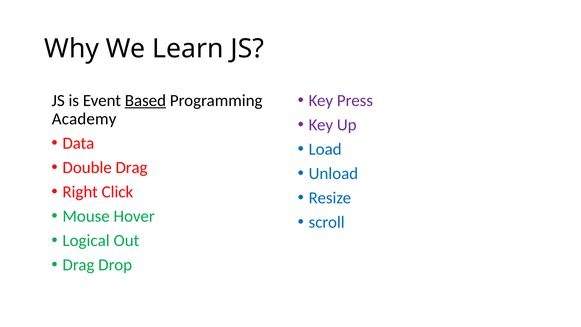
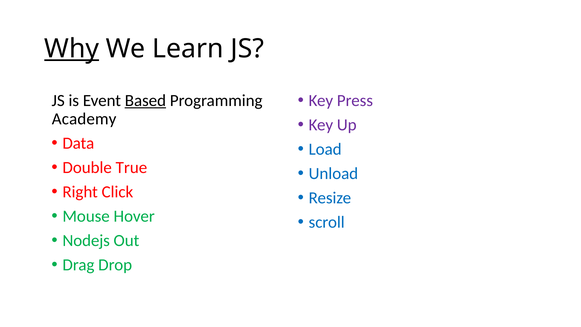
Why underline: none -> present (72, 49)
Double Drag: Drag -> True (131, 167)
Logical: Logical -> Nodejs (86, 240)
